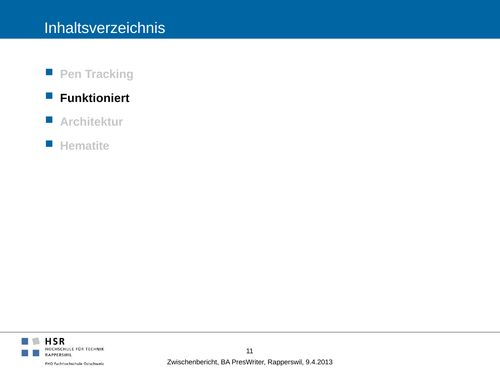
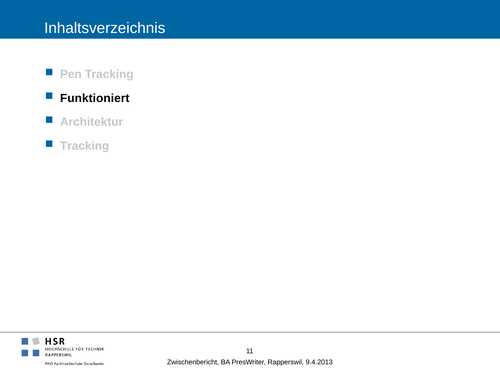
Hematite: Hematite -> Tracking (85, 146)
